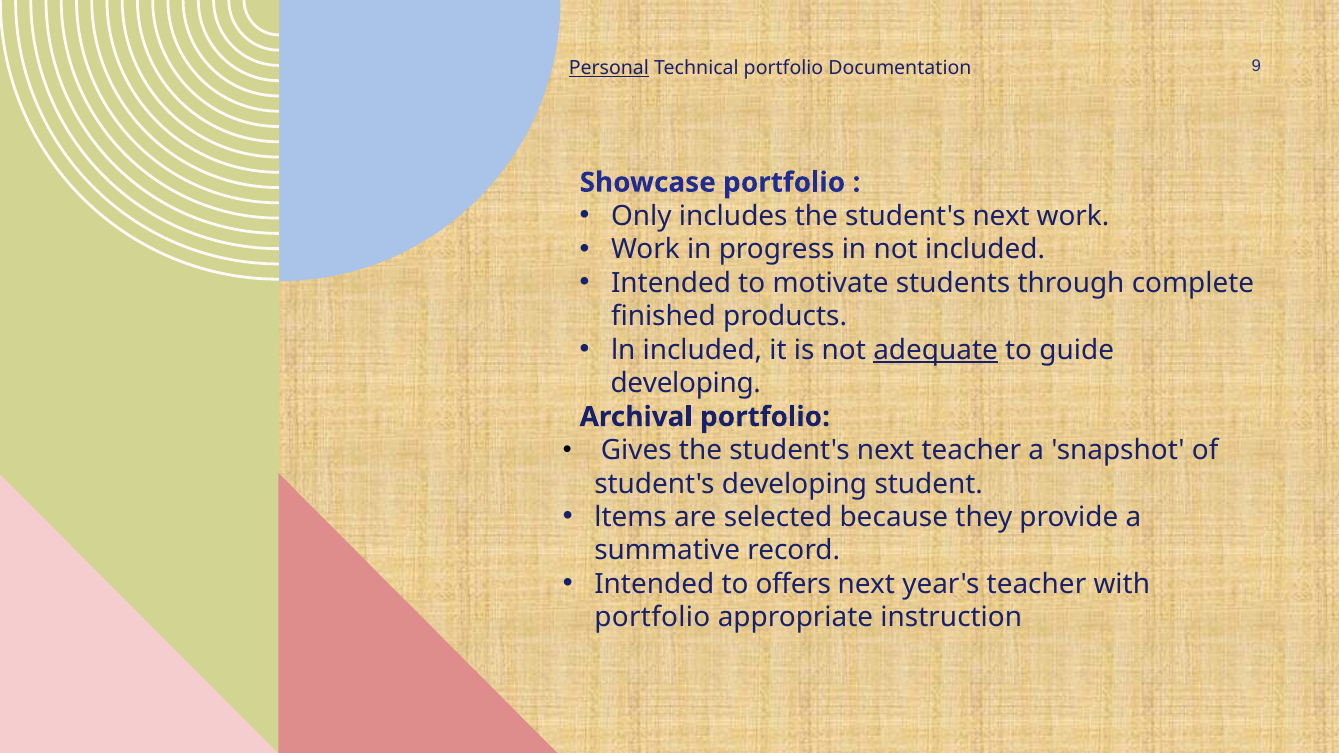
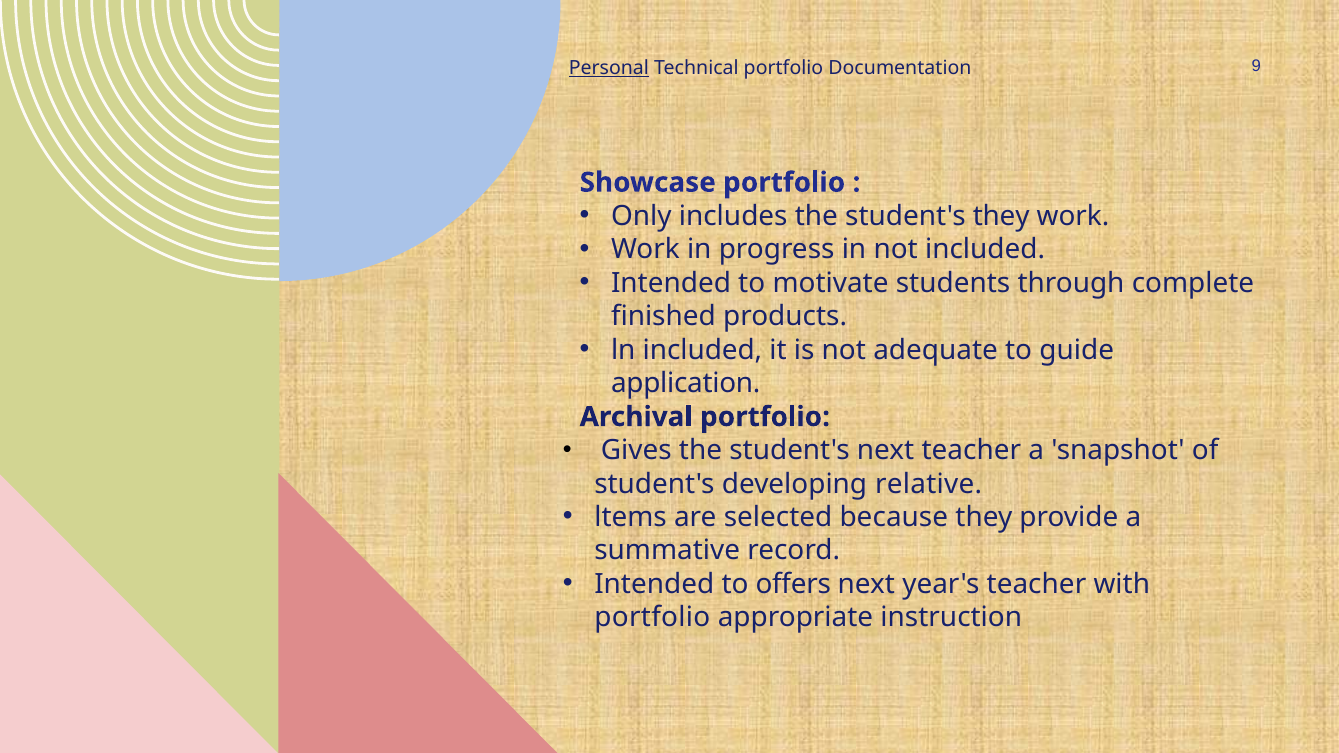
includes the student's next: next -> they (1001, 216)
adequate underline: present -> none (936, 350)
developing: developing -> application (686, 383)
student: student -> relative (929, 484)
